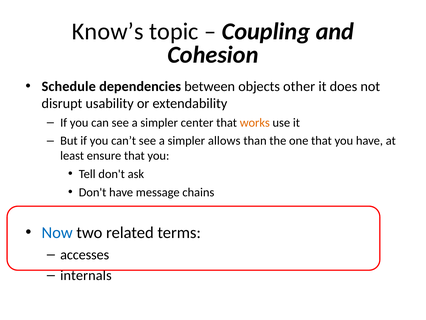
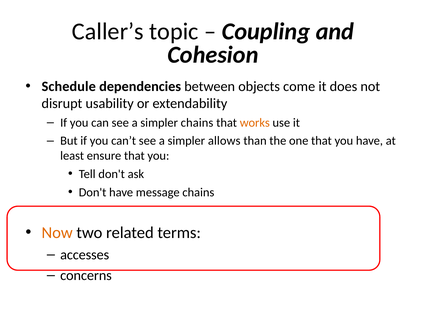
Know’s: Know’s -> Caller’s (108, 31)
other: other -> come (299, 86)
simpler center: center -> chains (197, 122)
Now colour: blue -> orange (57, 232)
internals: internals -> concerns (86, 275)
